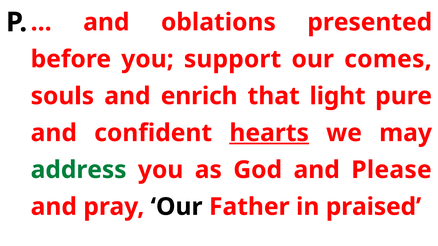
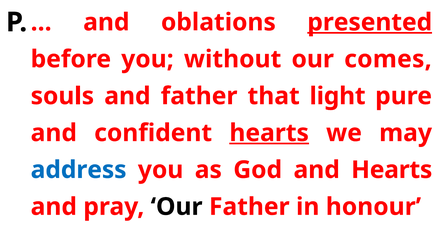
presented underline: none -> present (370, 22)
support: support -> without (233, 59)
and enrich: enrich -> father (199, 96)
address colour: green -> blue (79, 170)
and Please: Please -> Hearts (392, 170)
praised: praised -> honour (373, 207)
